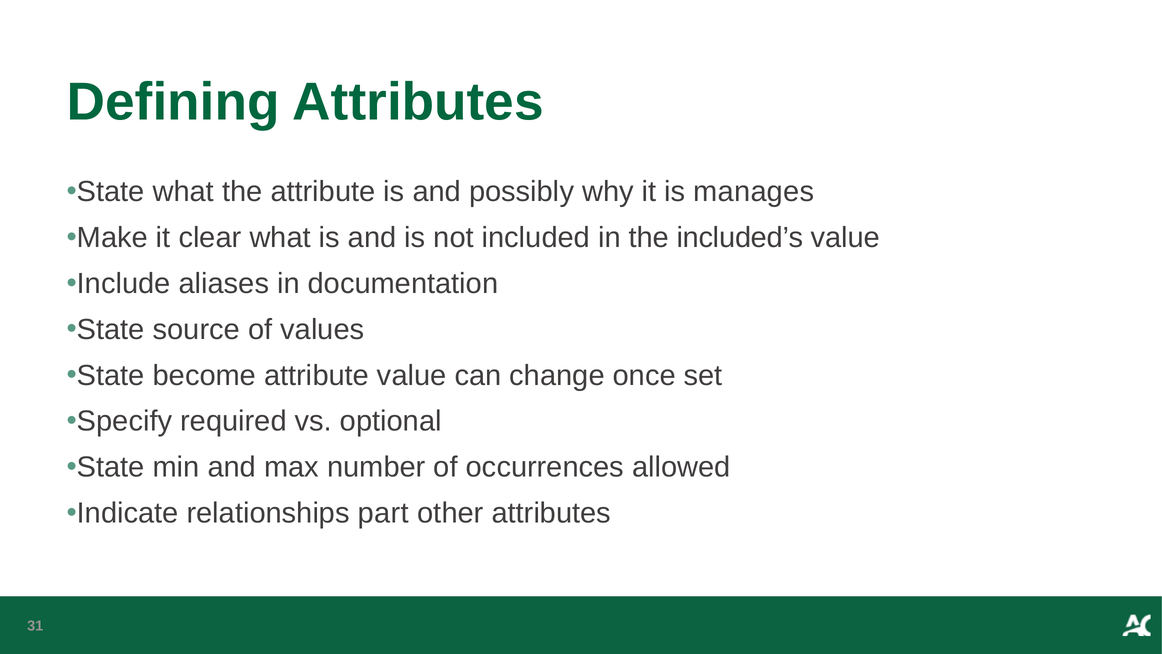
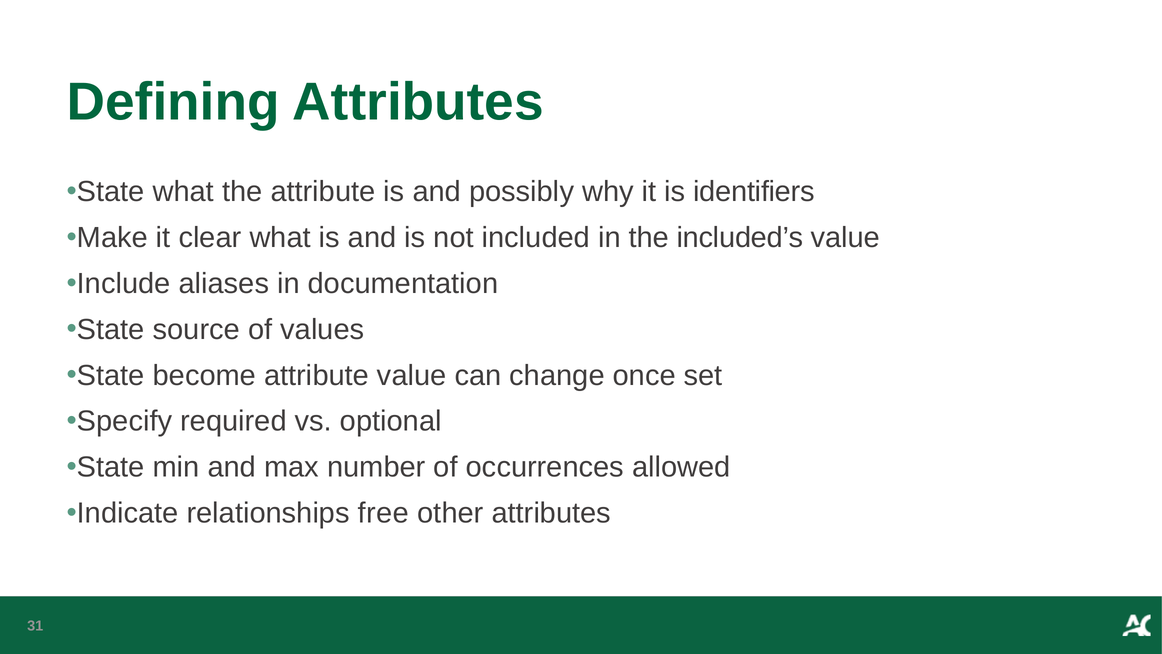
manages: manages -> identifiers (754, 192)
part: part -> free (383, 513)
